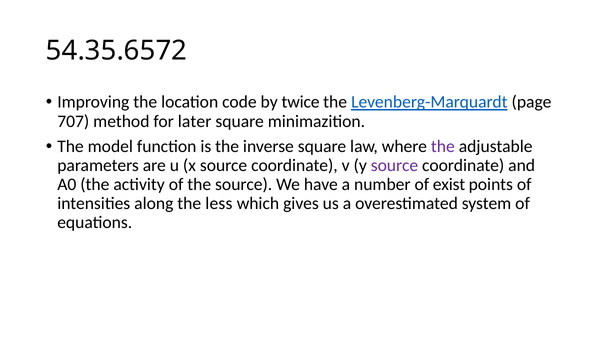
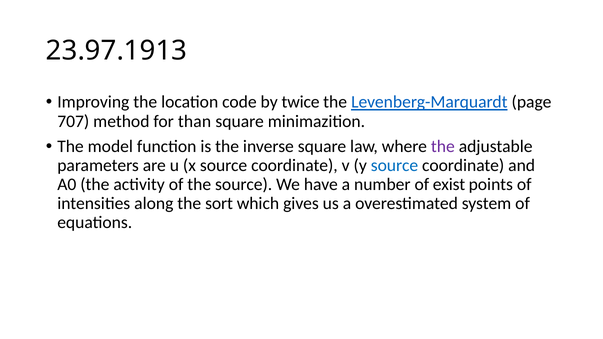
54.35.6572: 54.35.6572 -> 23.97.1913 (117, 51)
later: later -> than (195, 121)
source colour: purple -> blue (395, 166)
less: less -> sort (219, 204)
